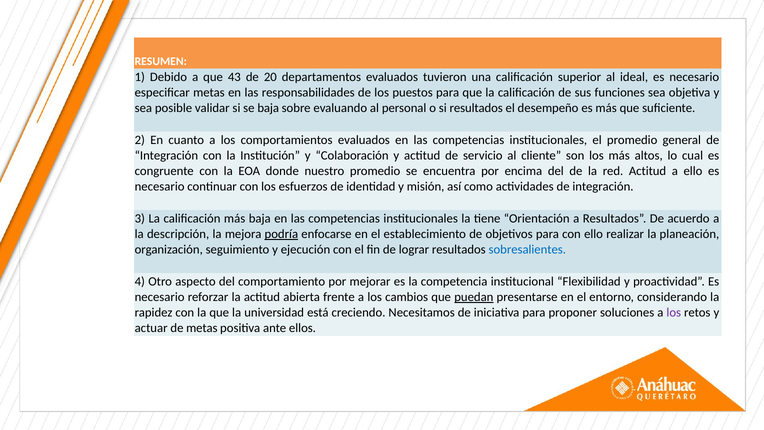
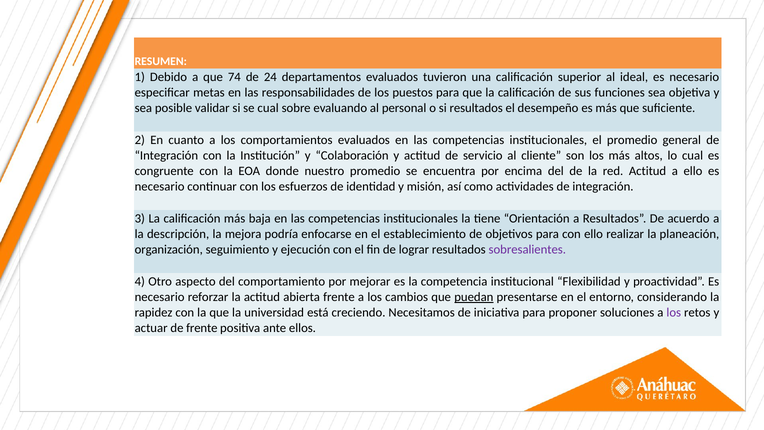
43: 43 -> 74 (234, 77)
20: 20 -> 24 (270, 77)
se baja: baja -> cual (268, 108)
podría underline: present -> none (281, 234)
sobresalientes colour: blue -> purple (527, 250)
de metas: metas -> frente (202, 328)
